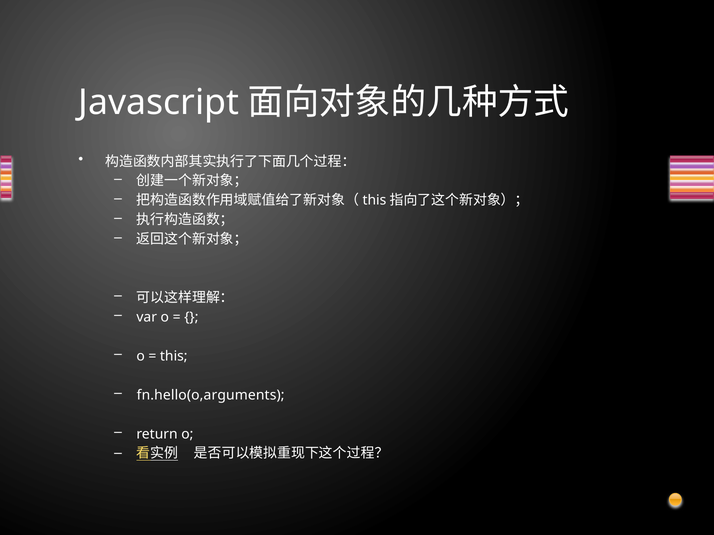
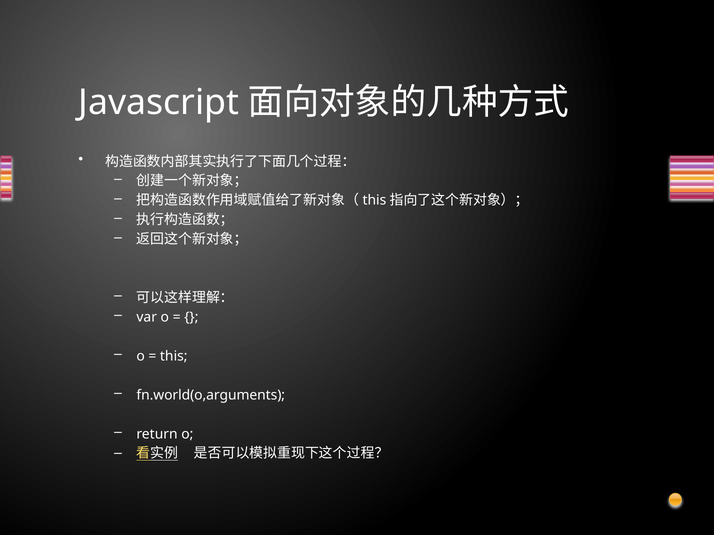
fn.hello(o,arguments: fn.hello(o,arguments -> fn.world(o,arguments (211, 395)
